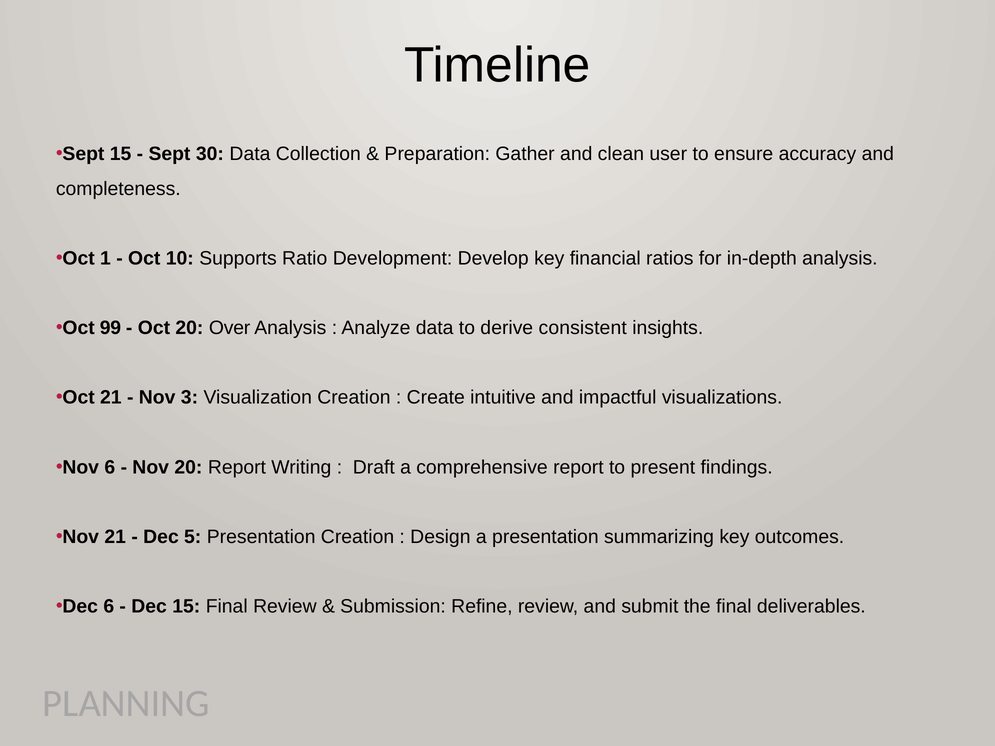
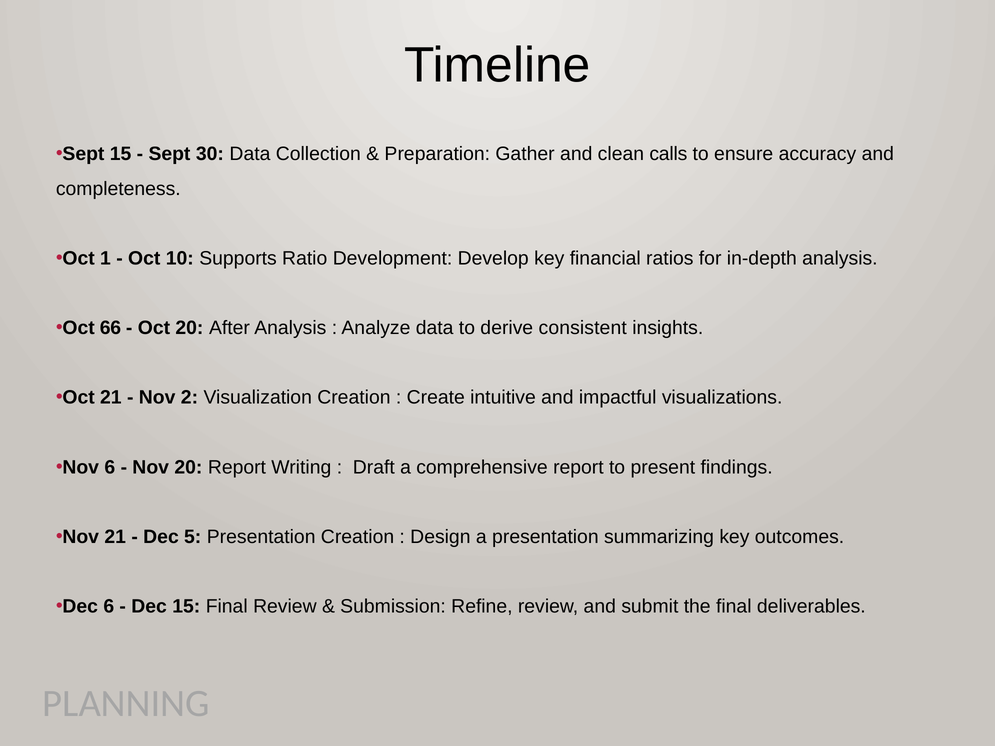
user: user -> calls (668, 154)
99: 99 -> 66 (110, 328)
Over: Over -> After (230, 328)
3: 3 -> 2 (189, 398)
